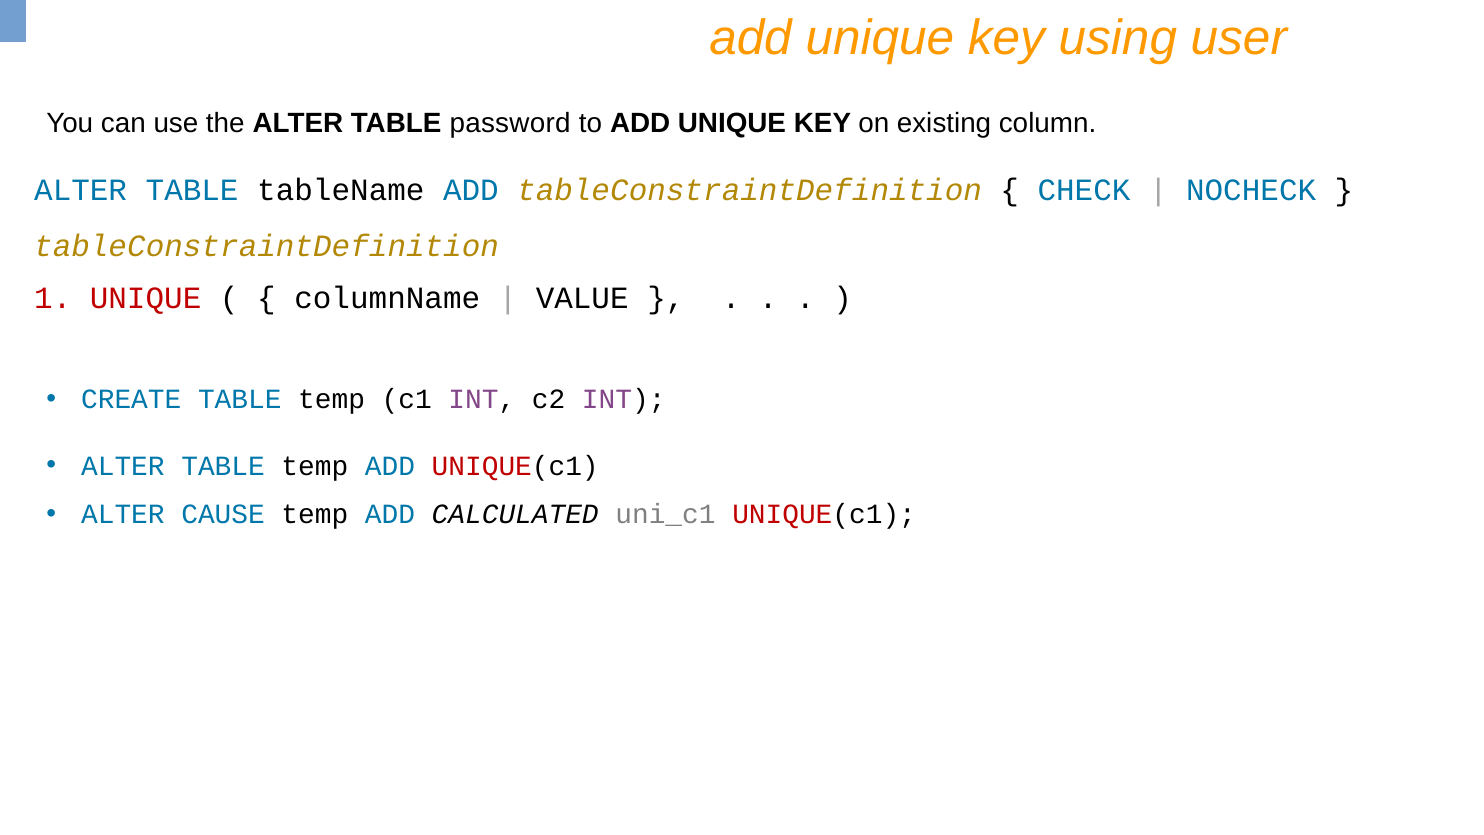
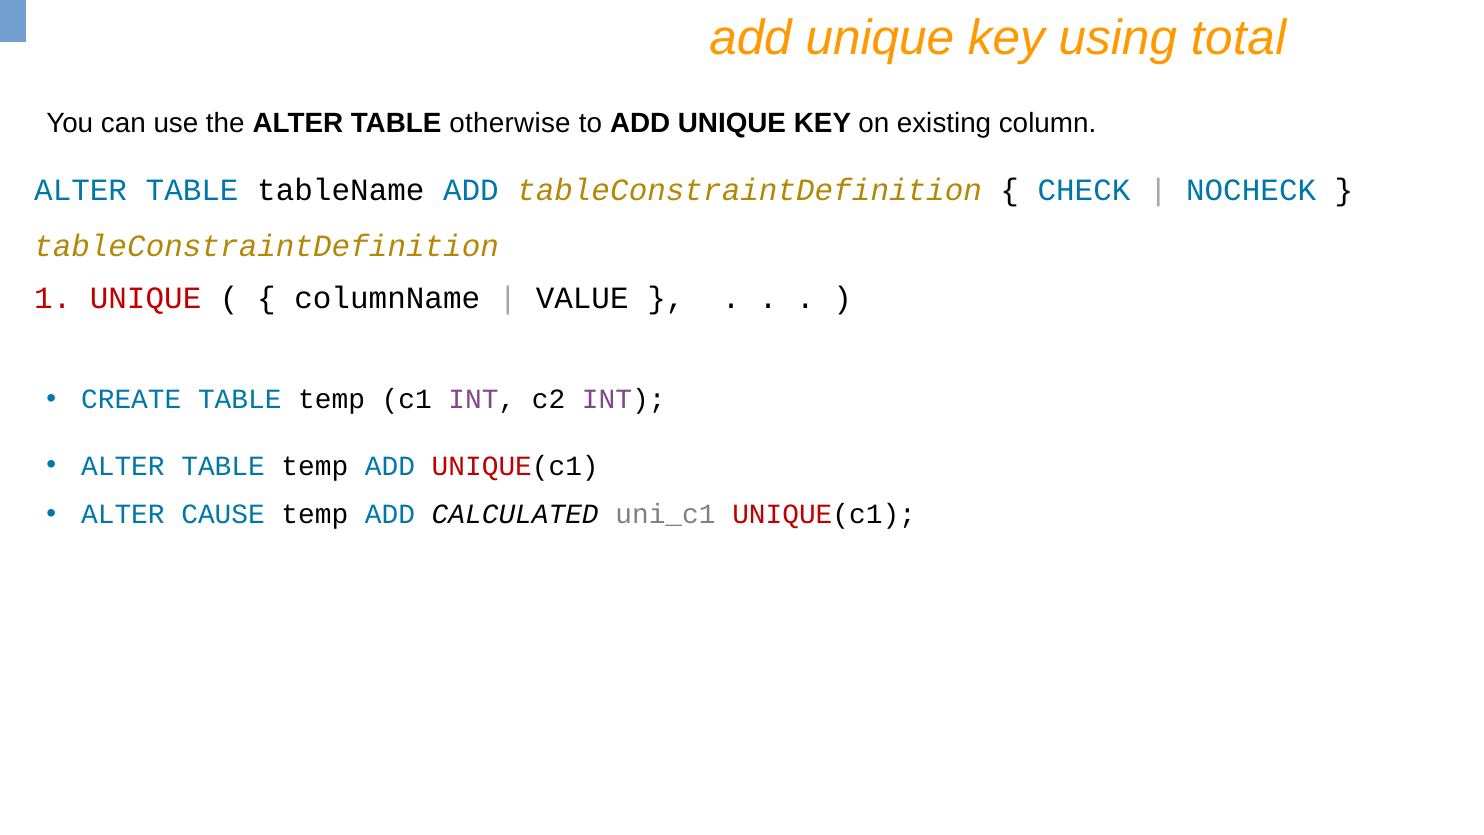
user: user -> total (1239, 39)
password: password -> otherwise (510, 124)
